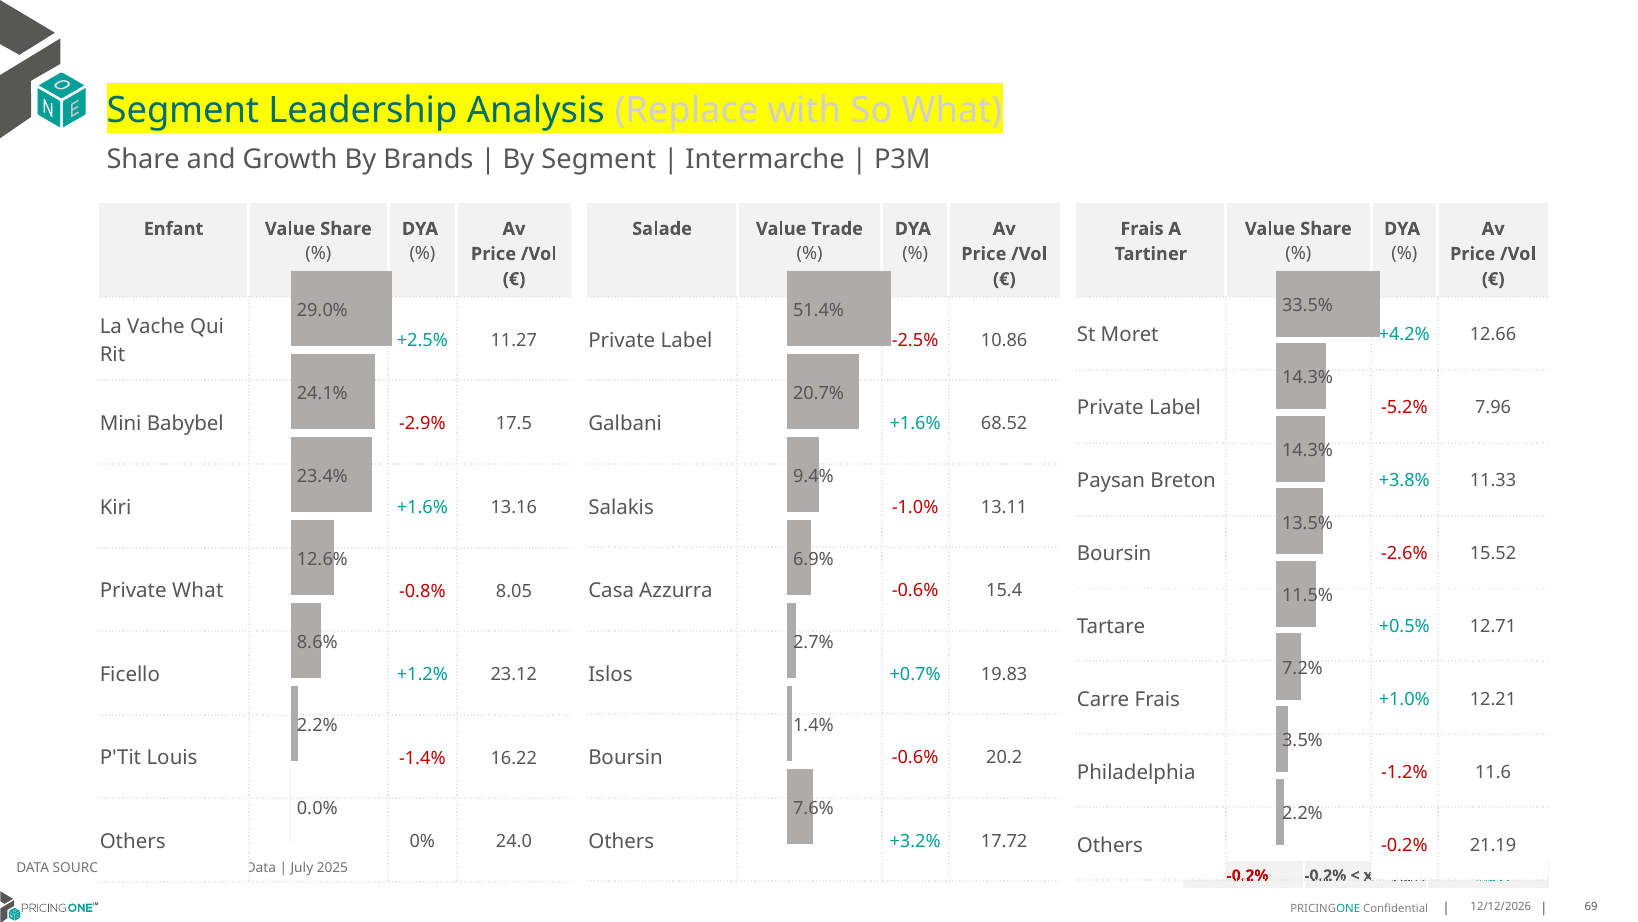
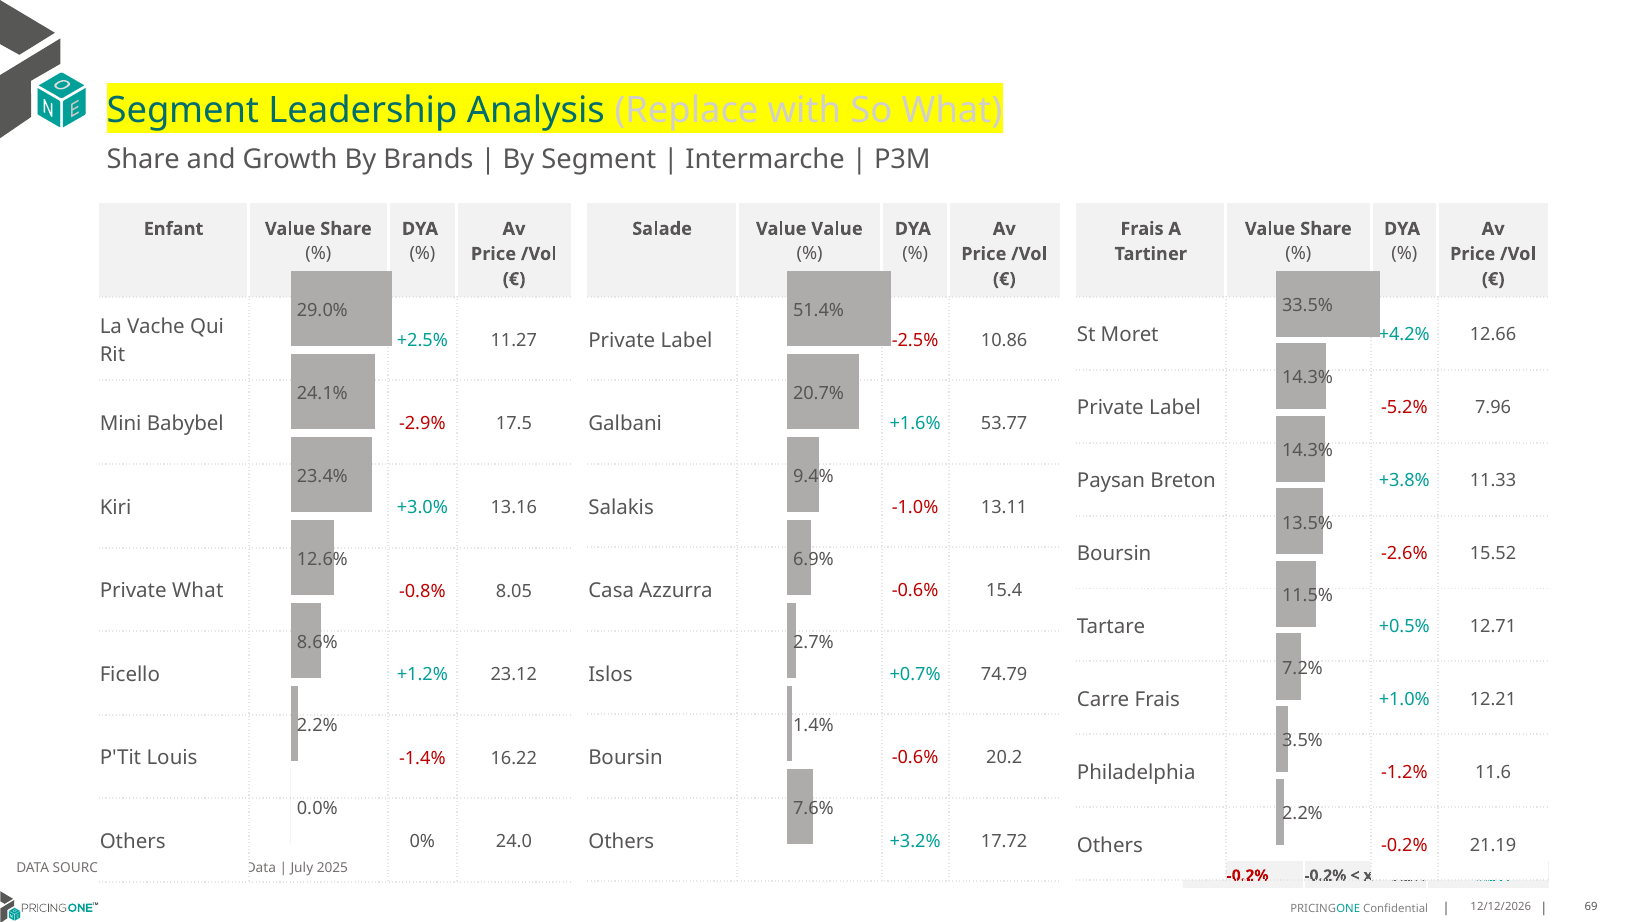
Value Trade: Trade -> Value (837, 229)
68.52: 68.52 -> 53.77 (1004, 423)
Kiri +1.6%: +1.6% -> +3.0% (422, 507)
19.83: 19.83 -> 74.79 (1004, 674)
